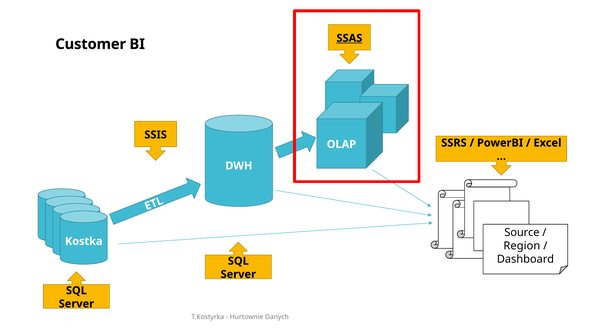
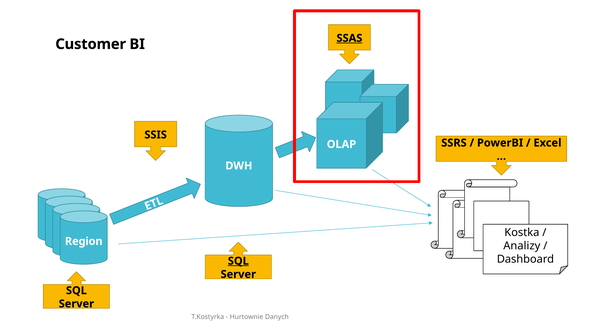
Source: Source -> Kostka (522, 232)
Kostka: Kostka -> Region (84, 241)
Region: Region -> Analizy (522, 245)
SQL underline: none -> present (238, 260)
